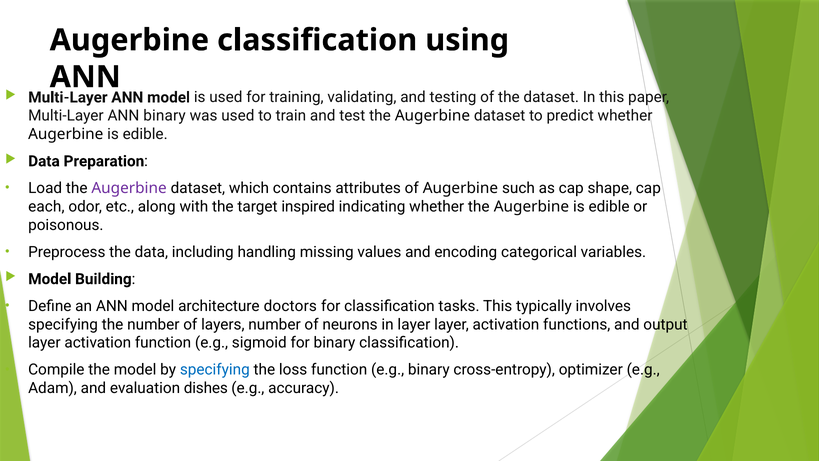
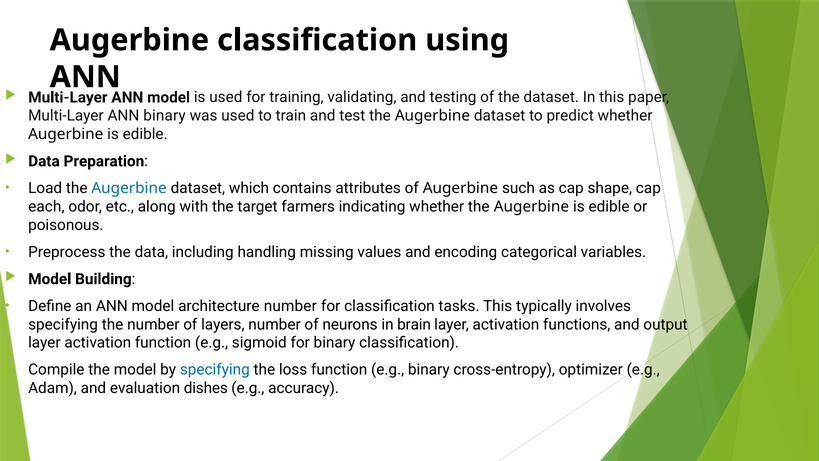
Augerbine colour: purple -> blue (129, 188)
inspired: inspired -> farmers (308, 207)
architecture doctors: doctors -> number (290, 306)
in layer: layer -> brain (414, 324)
